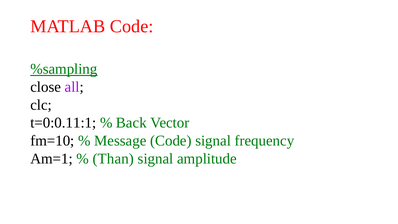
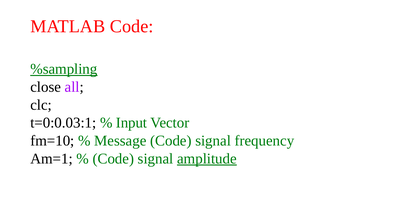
t=0:0.11:1: t=0:0.11:1 -> t=0:0.03:1 (63, 123)
Back: Back -> Input (131, 123)
Than: Than -> Code (113, 159)
amplitude underline: none -> present (207, 159)
